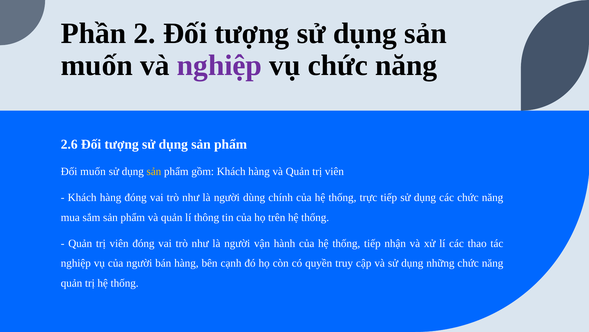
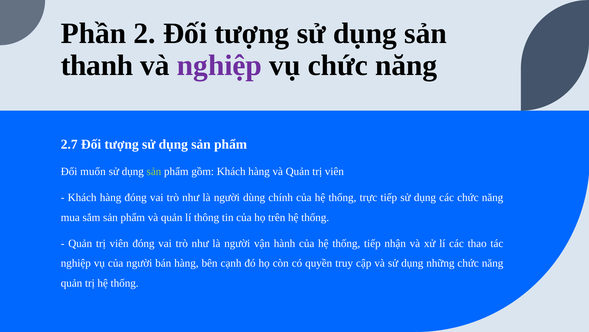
muốn: muốn -> thanh (97, 65)
2.6: 2.6 -> 2.7 (69, 144)
sản colour: yellow -> light green (154, 171)
